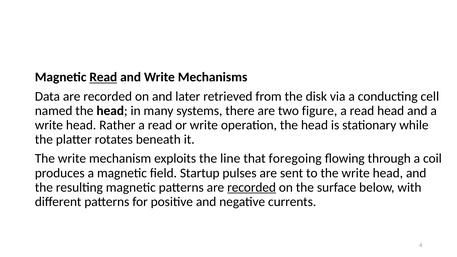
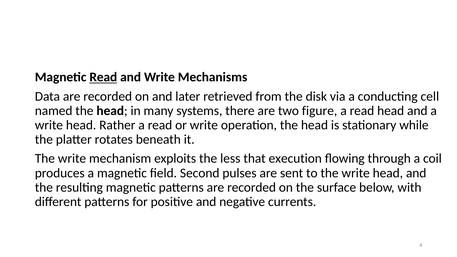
line: line -> less (230, 159)
foregoing: foregoing -> execution (295, 159)
Startup: Startup -> Second (200, 173)
recorded underline: present -> none (252, 187)
